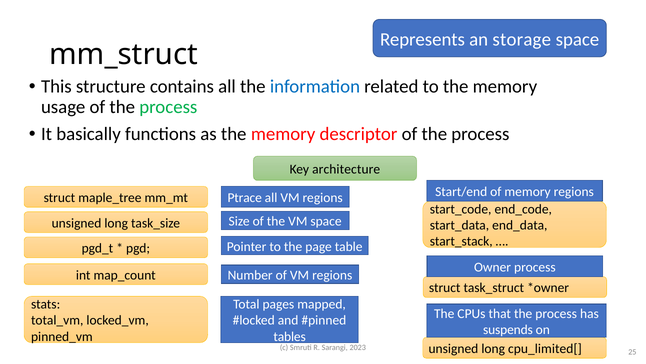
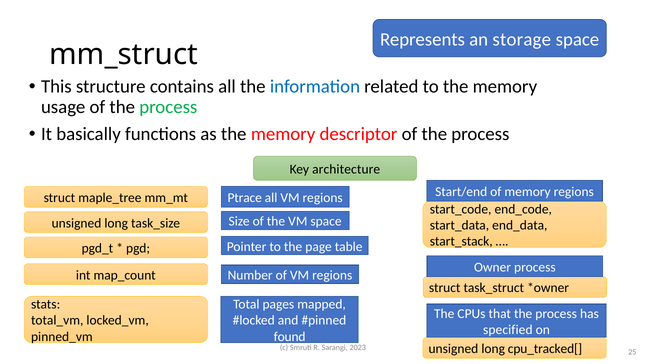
suspends: suspends -> specified (508, 329)
tables: tables -> found (290, 336)
cpu_limited[: cpu_limited[ -> cpu_tracked[ (545, 348)
